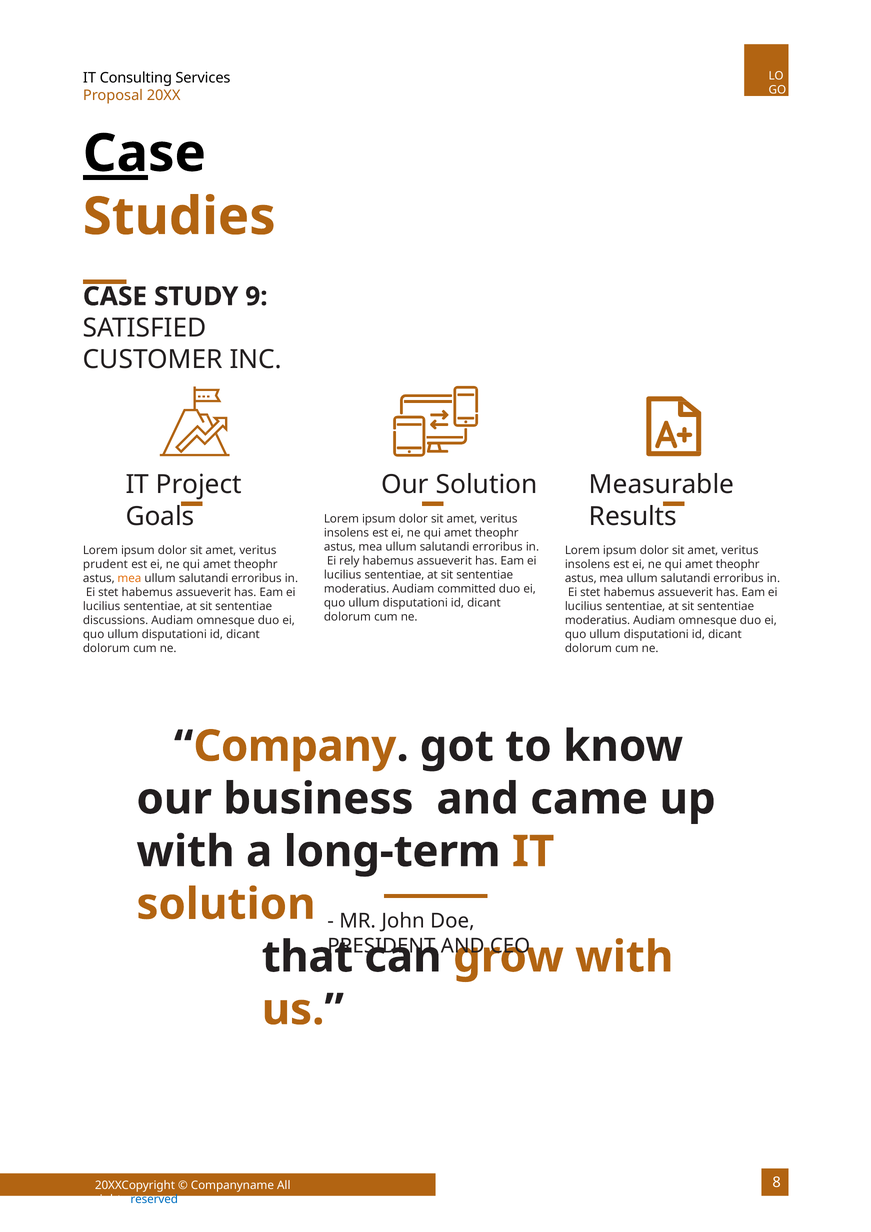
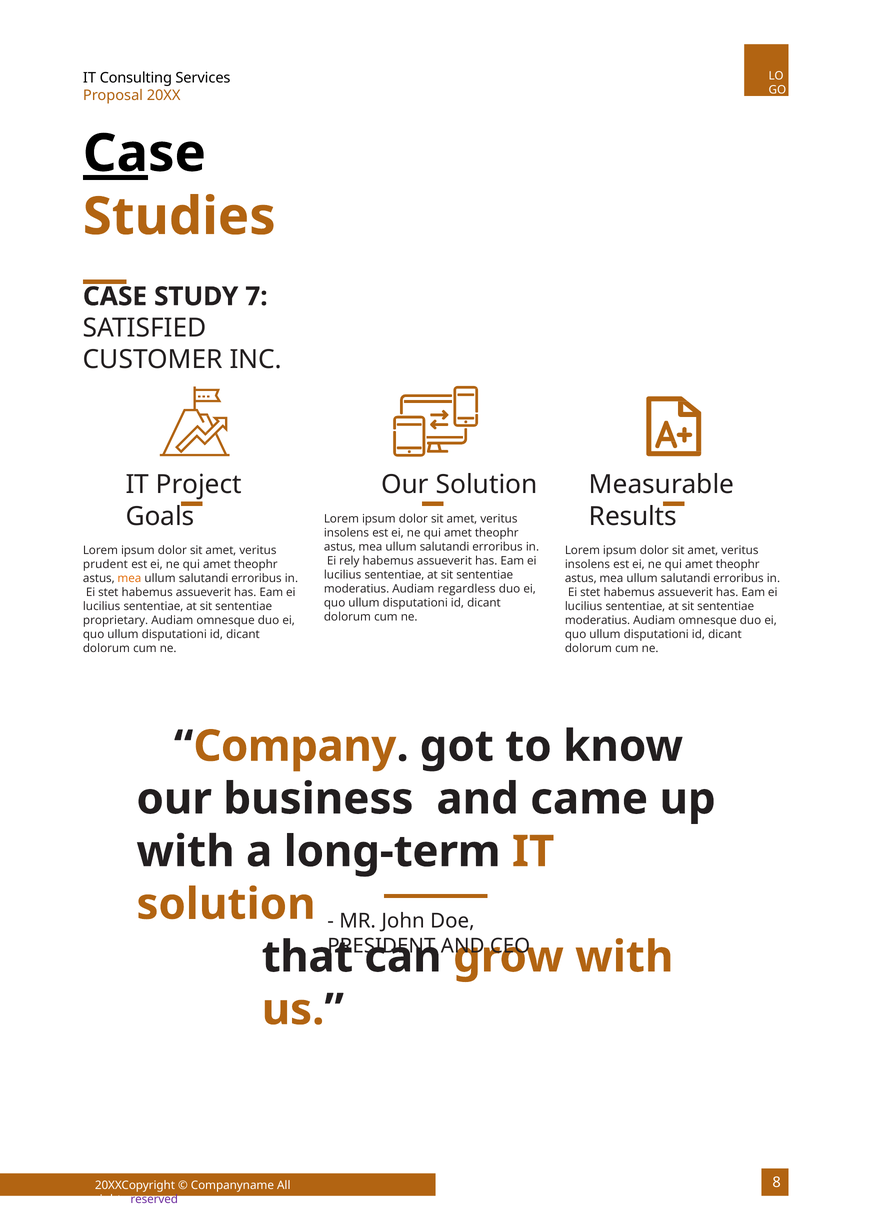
9: 9 -> 7 (256, 297)
committed: committed -> regardless (467, 589)
discussions: discussions -> proprietary (116, 621)
reserved colour: blue -> purple (154, 1200)
